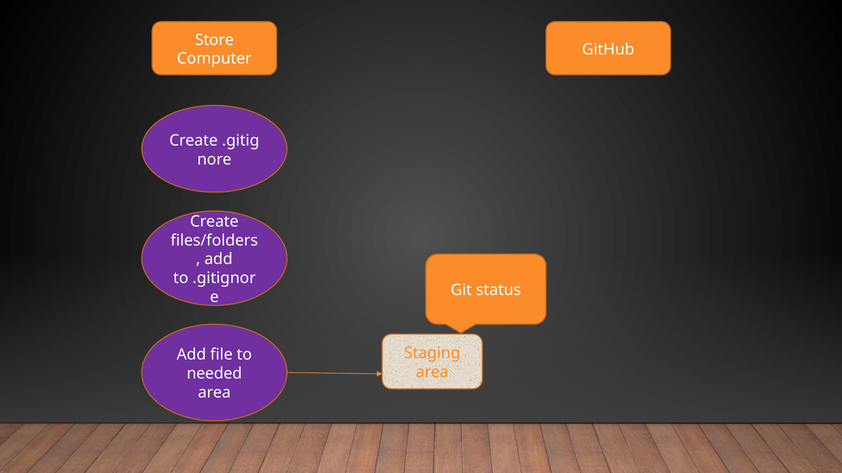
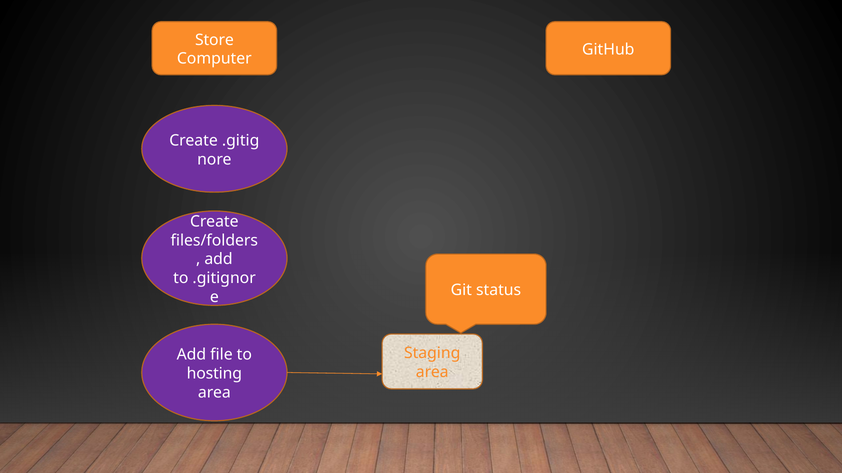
needed: needed -> hosting (214, 374)
